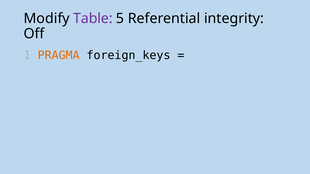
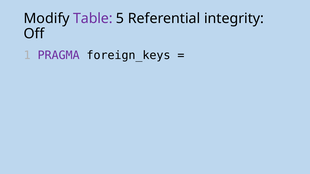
PRAGMA colour: orange -> purple (59, 55)
